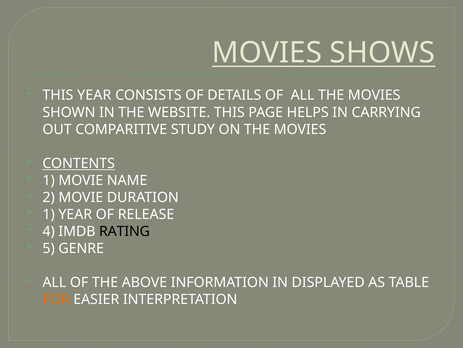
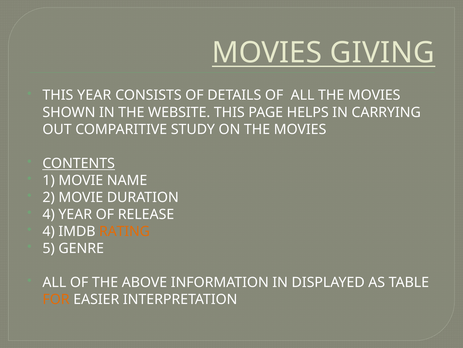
SHOWS: SHOWS -> GIVING (382, 53)
1: 1 -> 4 (49, 214)
RATING colour: black -> orange (124, 231)
